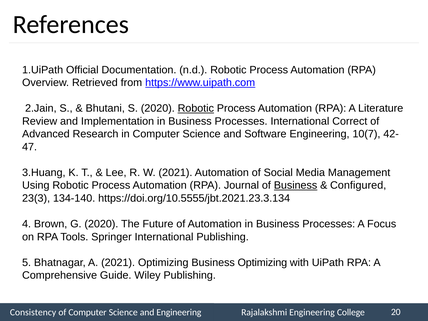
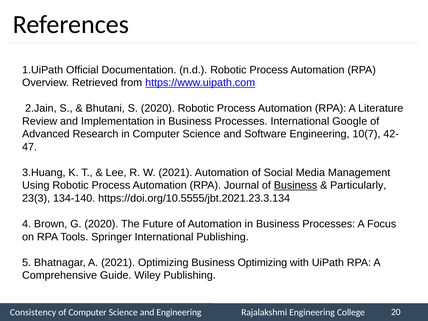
Robotic underline: present -> none (196, 108)
Correct: Correct -> Google (350, 121)
Configured: Configured -> Particularly (358, 185)
